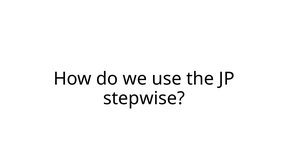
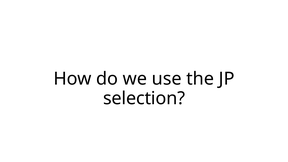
stepwise: stepwise -> selection (144, 98)
